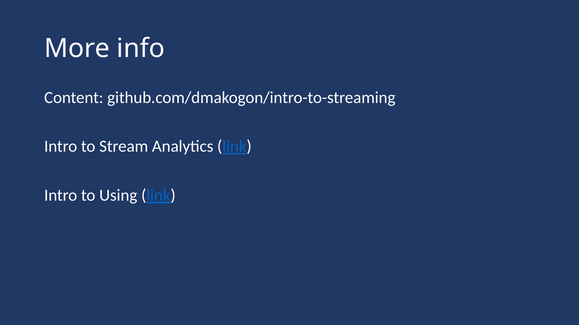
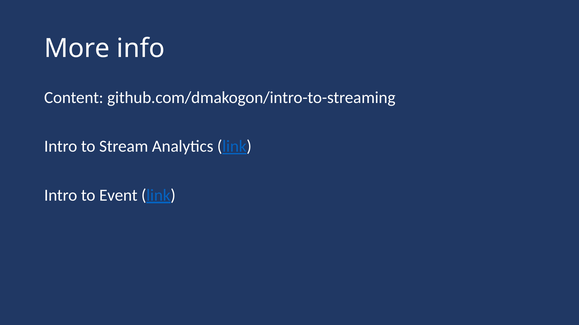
Using: Using -> Event (118, 196)
